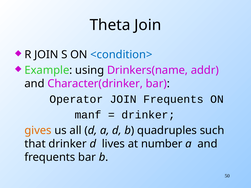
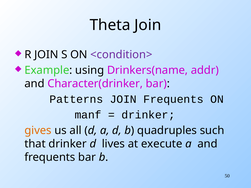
<condition> colour: blue -> purple (121, 55)
Operator: Operator -> Patterns (76, 99)
number: number -> execute (162, 144)
